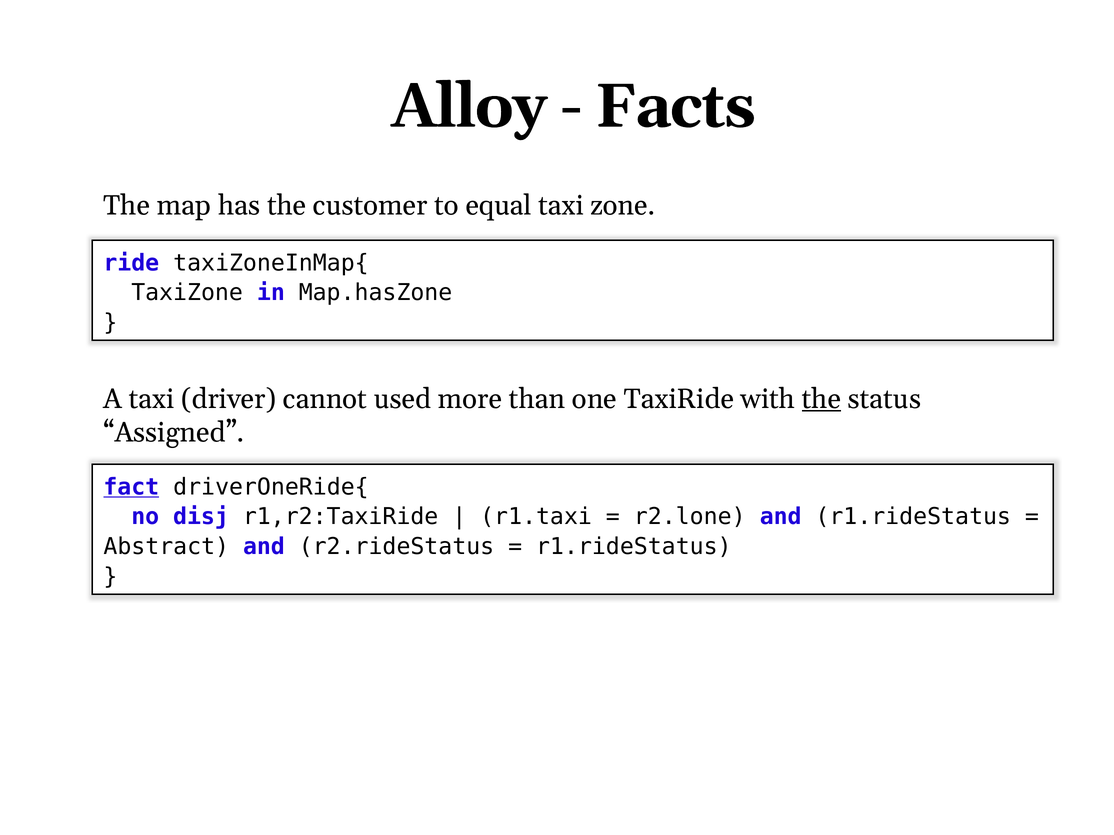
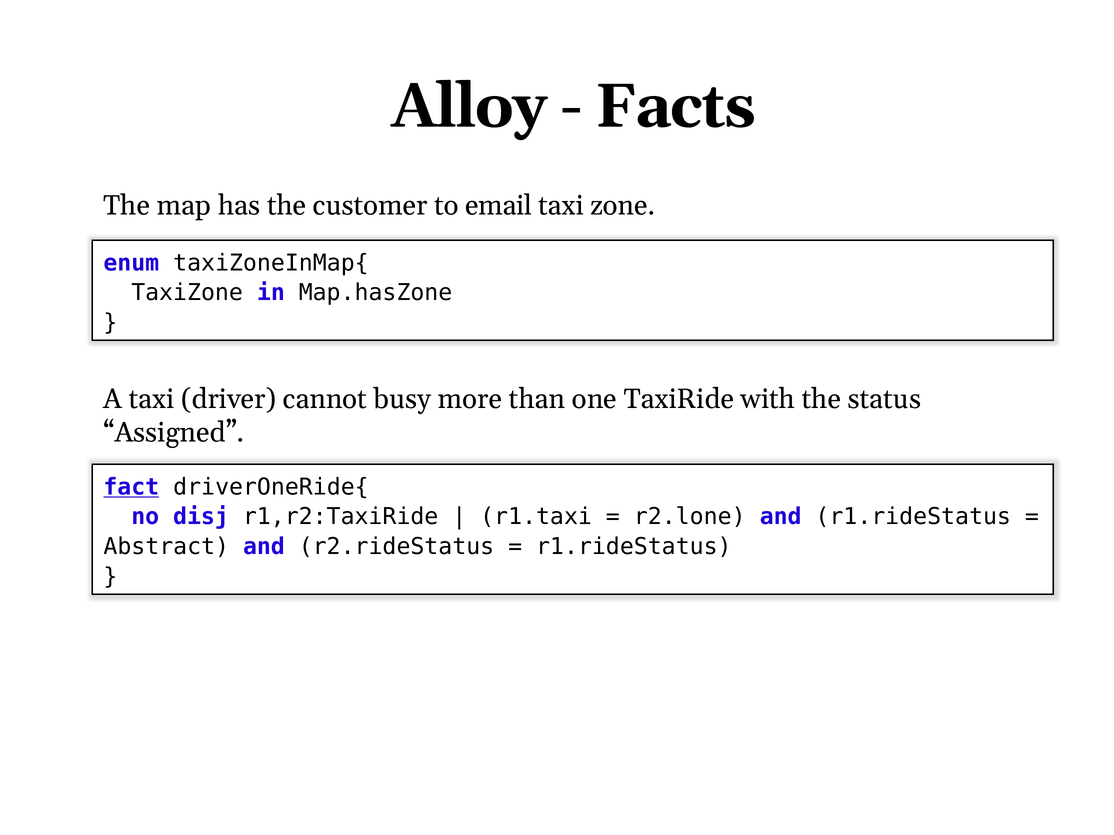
equal: equal -> email (499, 206)
ride: ride -> enum (131, 263)
used: used -> busy (402, 399)
the underline: present -> none (822, 399)
